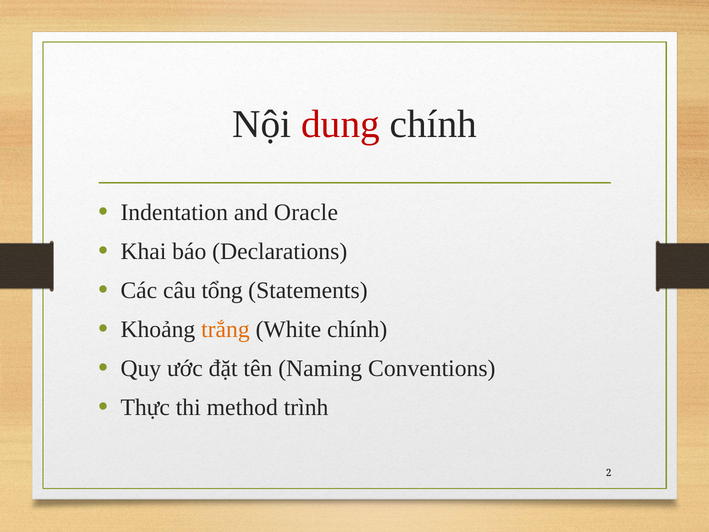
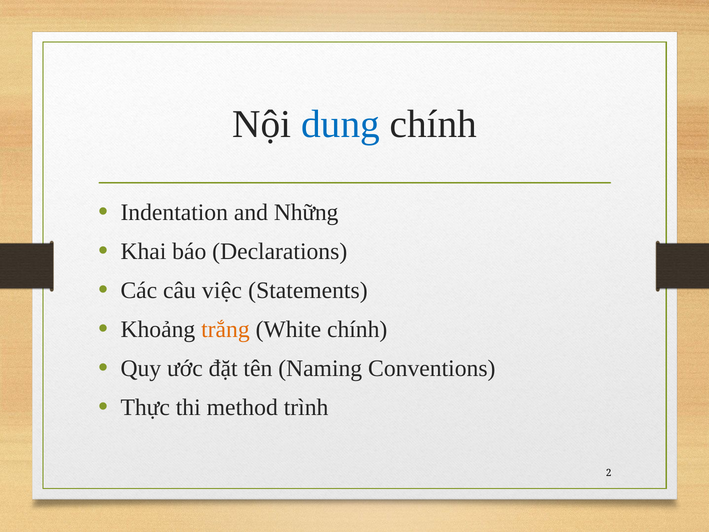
dung colour: red -> blue (341, 124)
Oracle: Oracle -> Những (306, 212)
tổng: tổng -> việc (222, 290)
